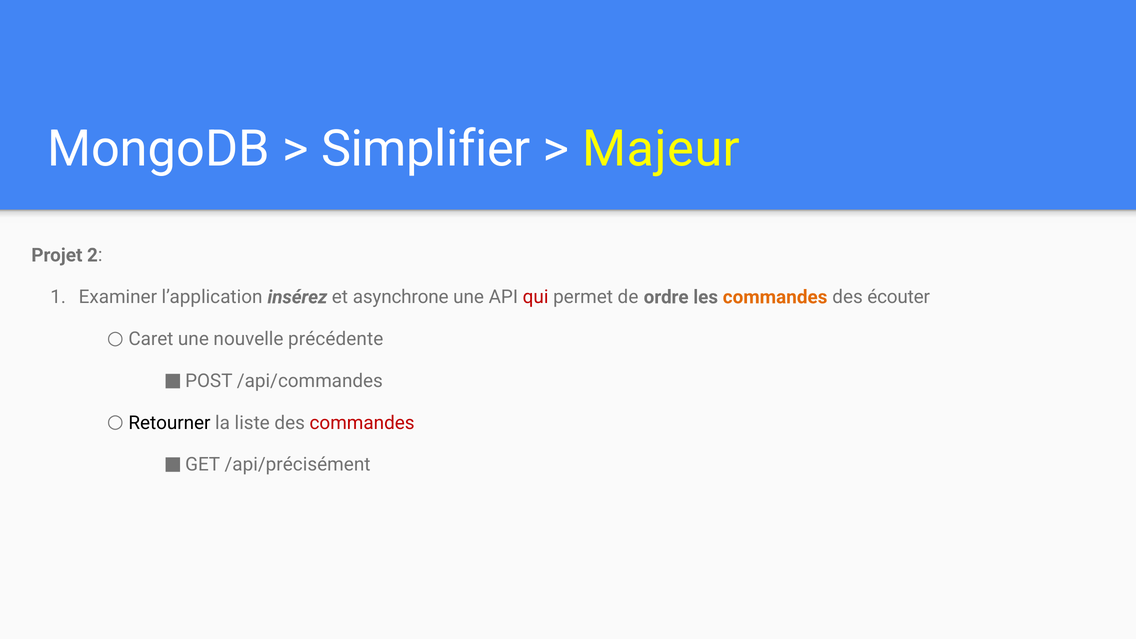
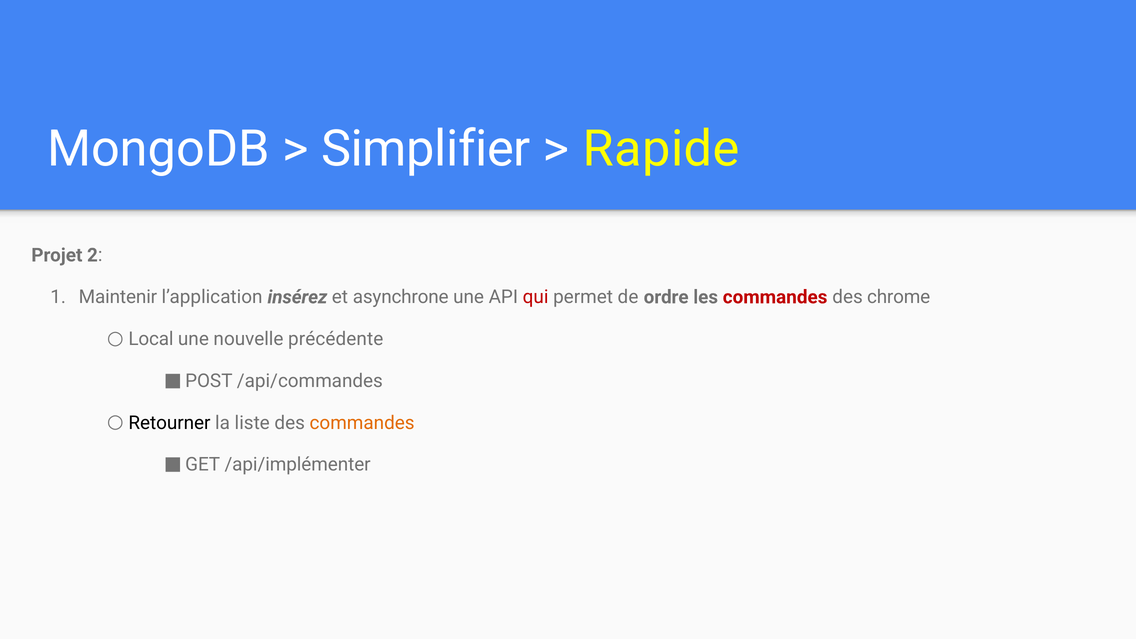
Majeur: Majeur -> Rapide (661, 149)
Examiner: Examiner -> Maintenir (118, 297)
commandes colour: orange -> red (775, 297)
écouter: écouter -> chrome (899, 297)
Caret: Caret -> Local (151, 339)
commandes colour: red -> orange (362, 423)
/api/précisément: /api/précisément -> /api/implémenter (298, 465)
